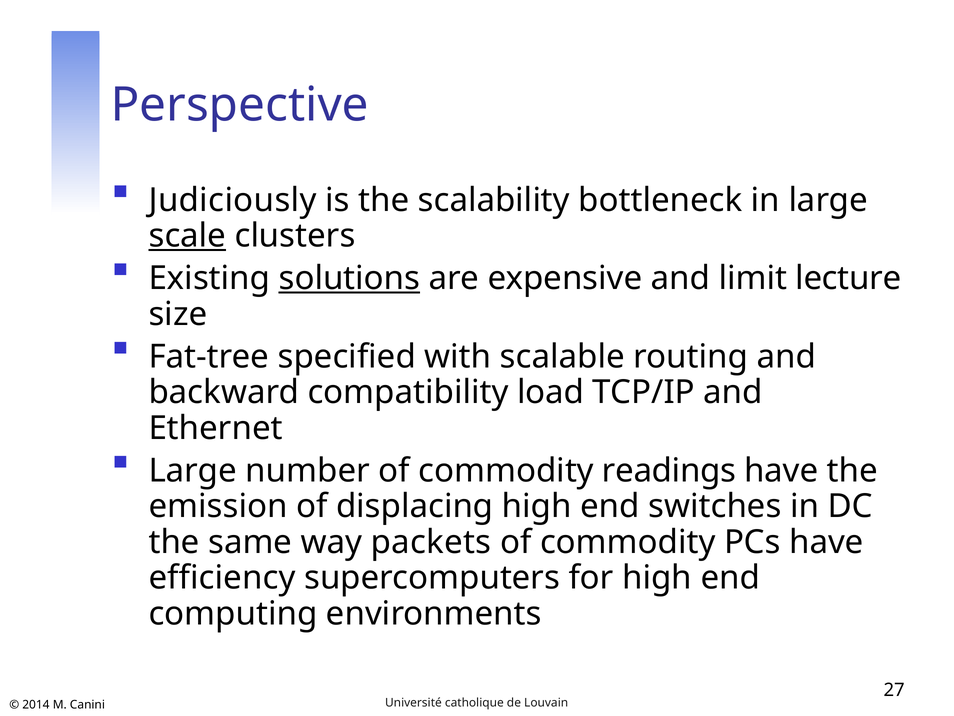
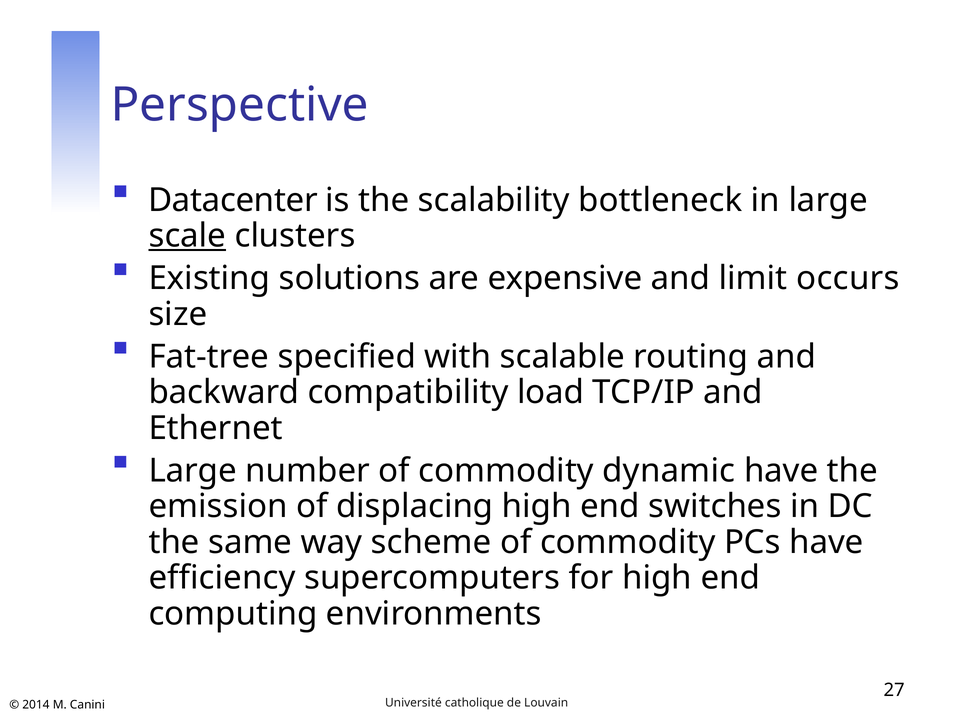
Judiciously: Judiciously -> Datacenter (233, 200)
solutions underline: present -> none (349, 278)
lecture: lecture -> occurs (848, 278)
readings: readings -> dynamic (669, 470)
packets: packets -> scheme (431, 542)
